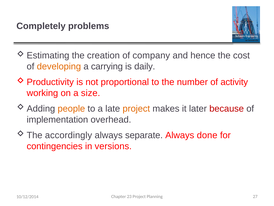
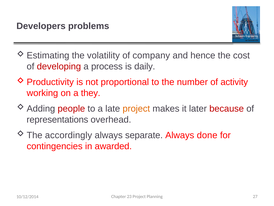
Completely: Completely -> Developers (41, 26)
creation: creation -> volatility (103, 55)
developing colour: orange -> red (59, 66)
carrying: carrying -> process (107, 66)
size: size -> they (91, 93)
people colour: orange -> red (71, 108)
implementation: implementation -> representations (57, 119)
versions: versions -> awarded (113, 146)
